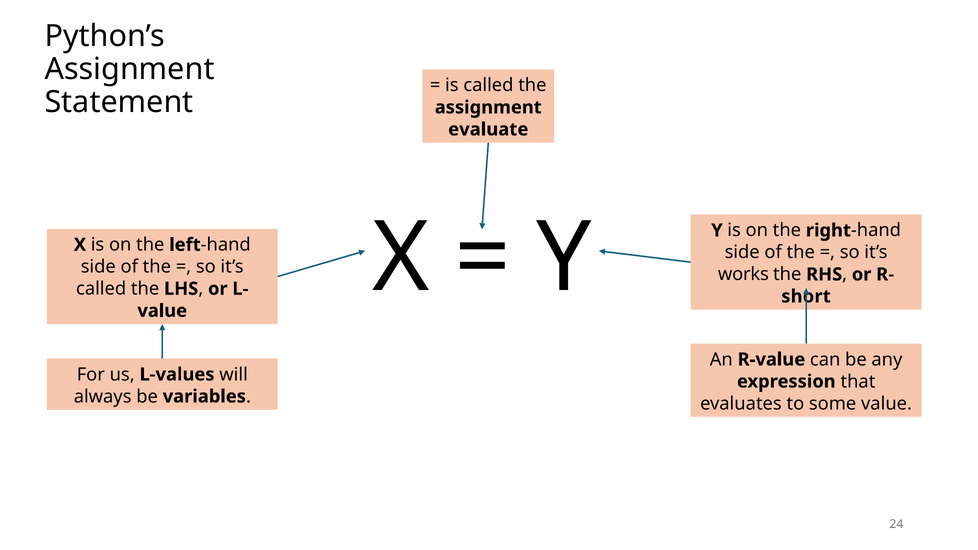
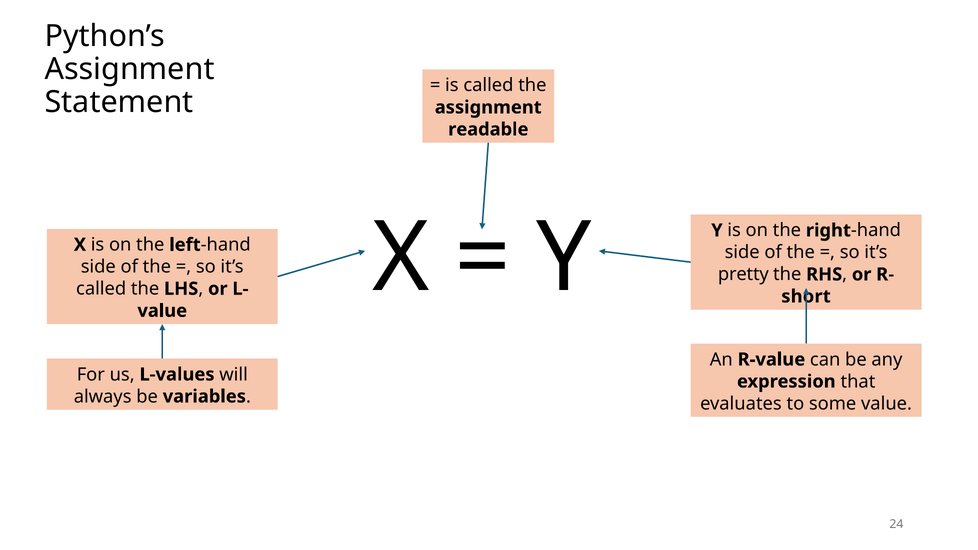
evaluate: evaluate -> readable (488, 129)
works: works -> pretty (743, 274)
